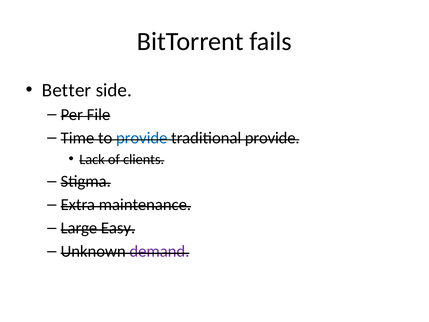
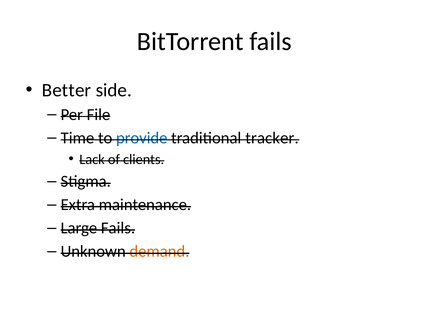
traditional provide: provide -> tracker (272, 138)
Large Easy: Easy -> Fails (118, 228)
demand colour: purple -> orange (159, 251)
